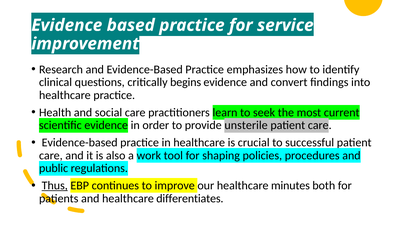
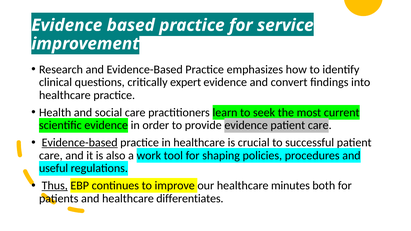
begins: begins -> expert (186, 82)
provide unsterile: unsterile -> evidence (246, 125)
Evidence-based underline: none -> present (80, 143)
public: public -> useful (54, 169)
